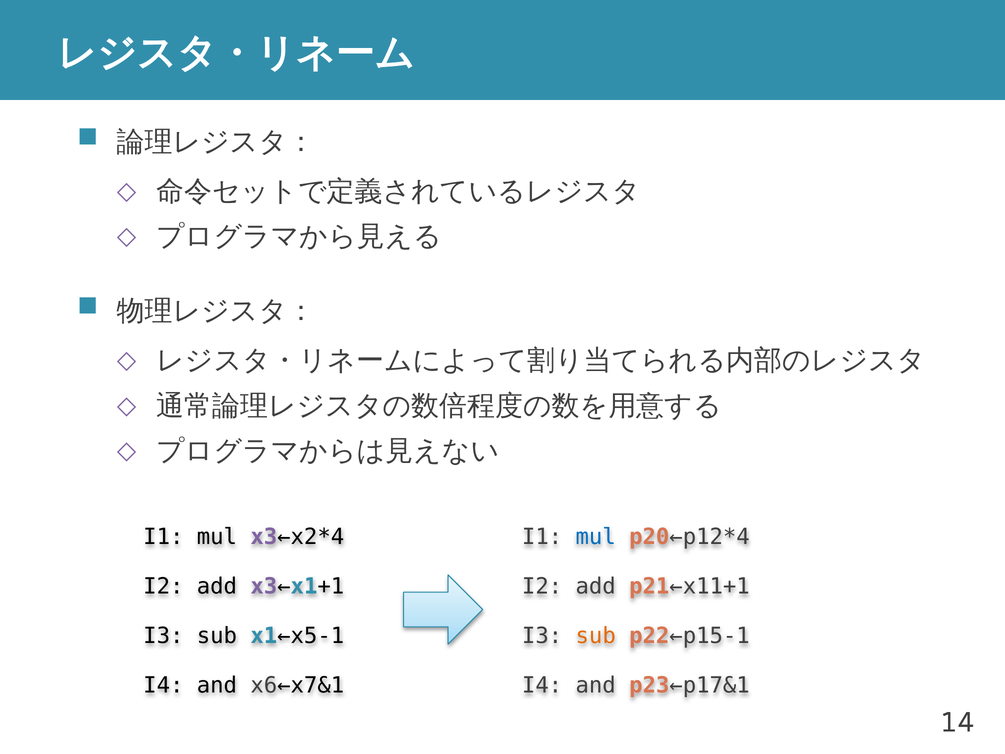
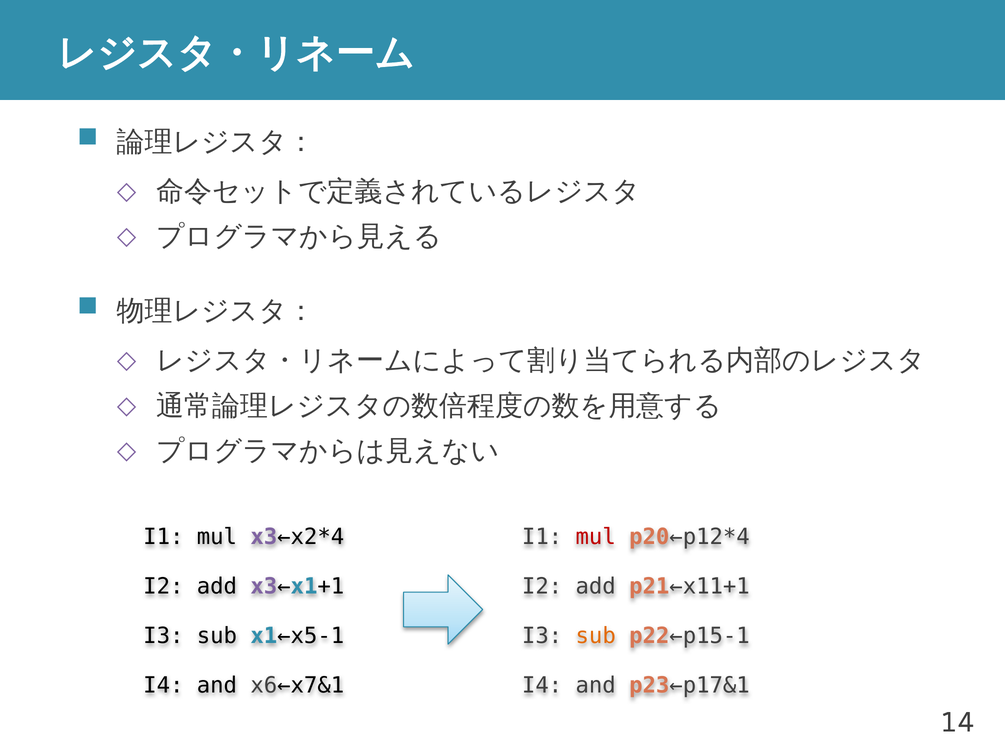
mul colour: blue -> red (596, 537)
